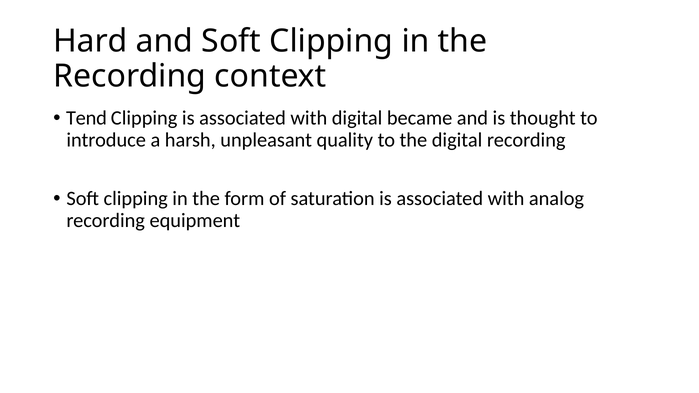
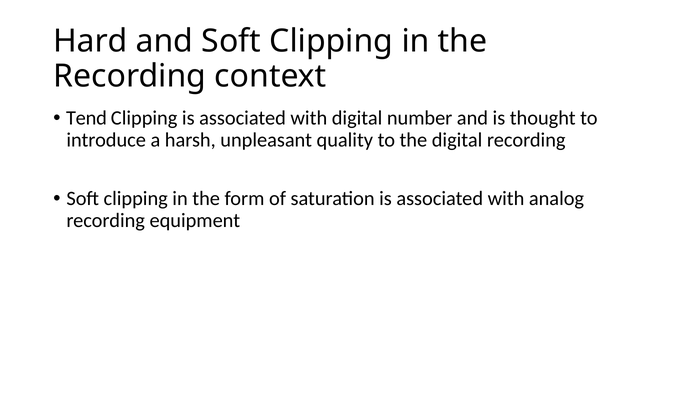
became: became -> number (420, 118)
